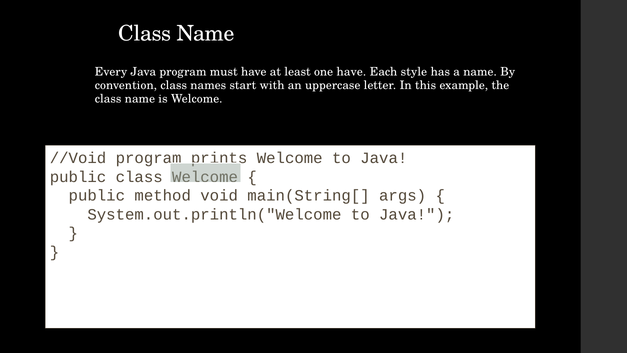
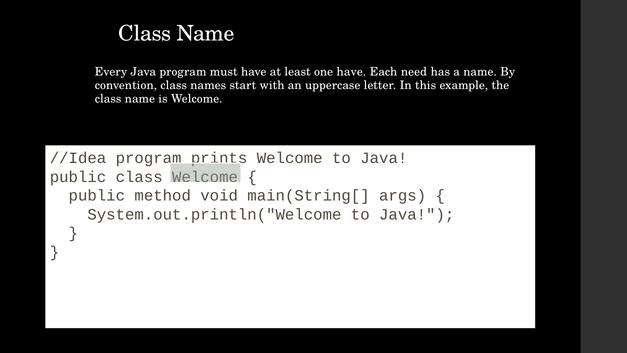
style: style -> need (414, 72)
//Void: //Void -> //Idea (78, 158)
